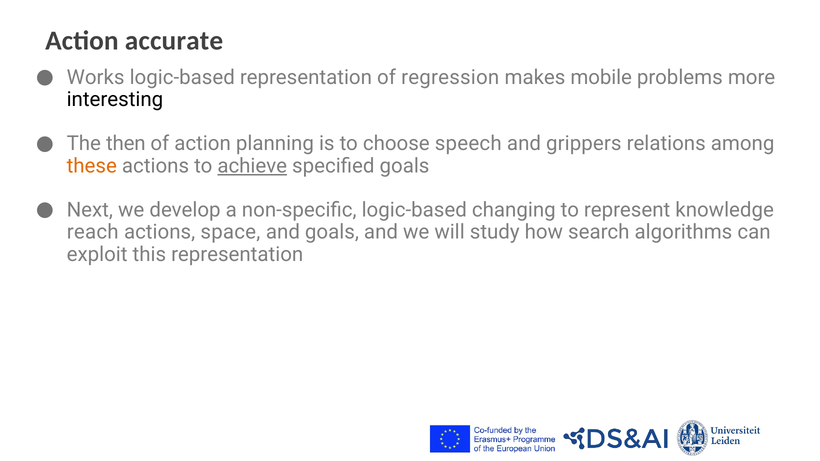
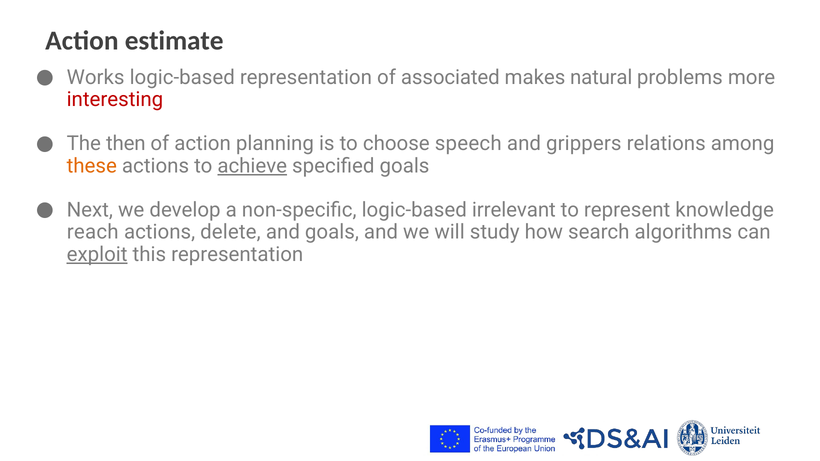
accurate: accurate -> estimate (174, 41)
regression: regression -> associated (450, 77)
mobile: mobile -> natural (601, 77)
interesting colour: black -> red (115, 100)
changing: changing -> irrelevant (514, 210)
space: space -> delete (230, 232)
exploit underline: none -> present (97, 254)
